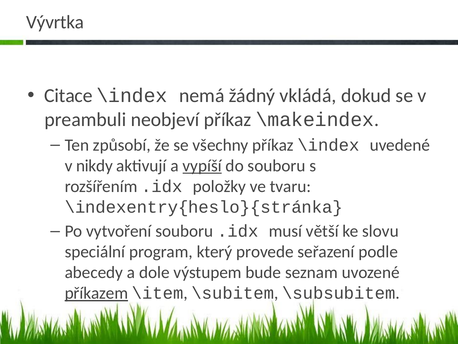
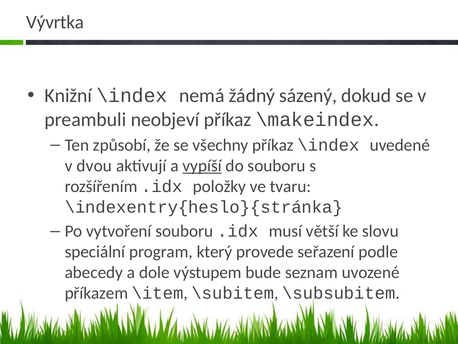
Citace: Citace -> Knižní (68, 96)
vkládá: vkládá -> sázený (308, 96)
nikdy: nikdy -> dvou (94, 166)
příkazem underline: present -> none (96, 293)
